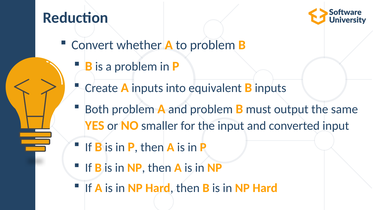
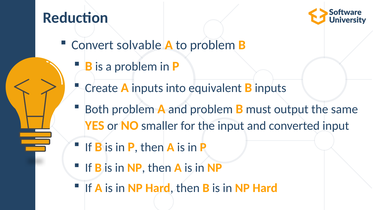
whether: whether -> solvable (139, 45)
